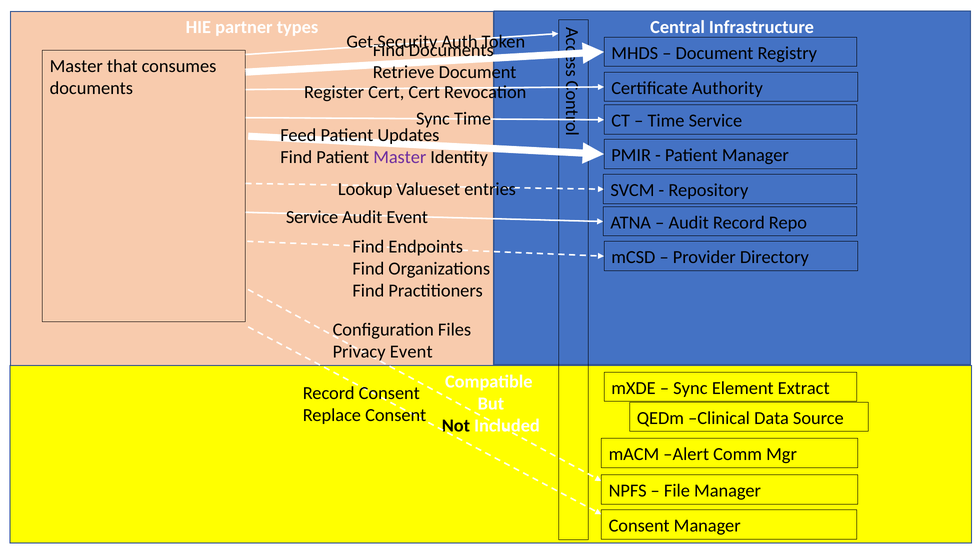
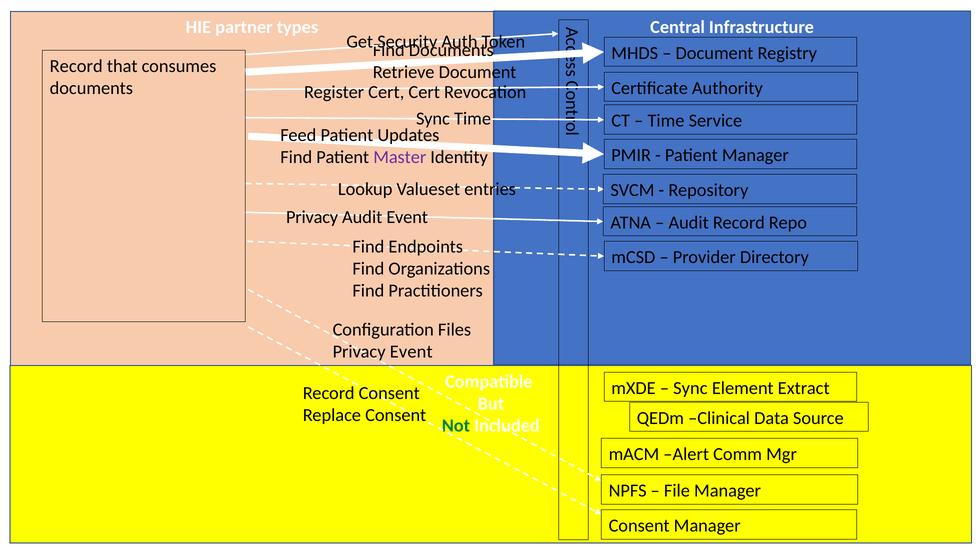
Master: Master -> Record (76, 66)
Service: Service -> Privacy (312, 217)
Not colour: black -> green (456, 426)
